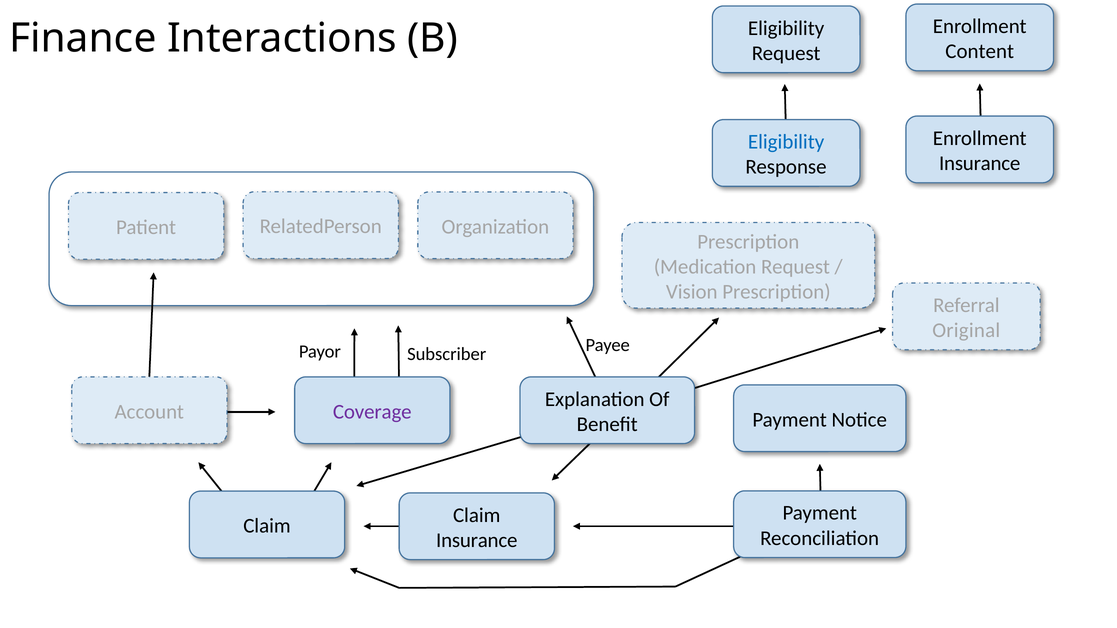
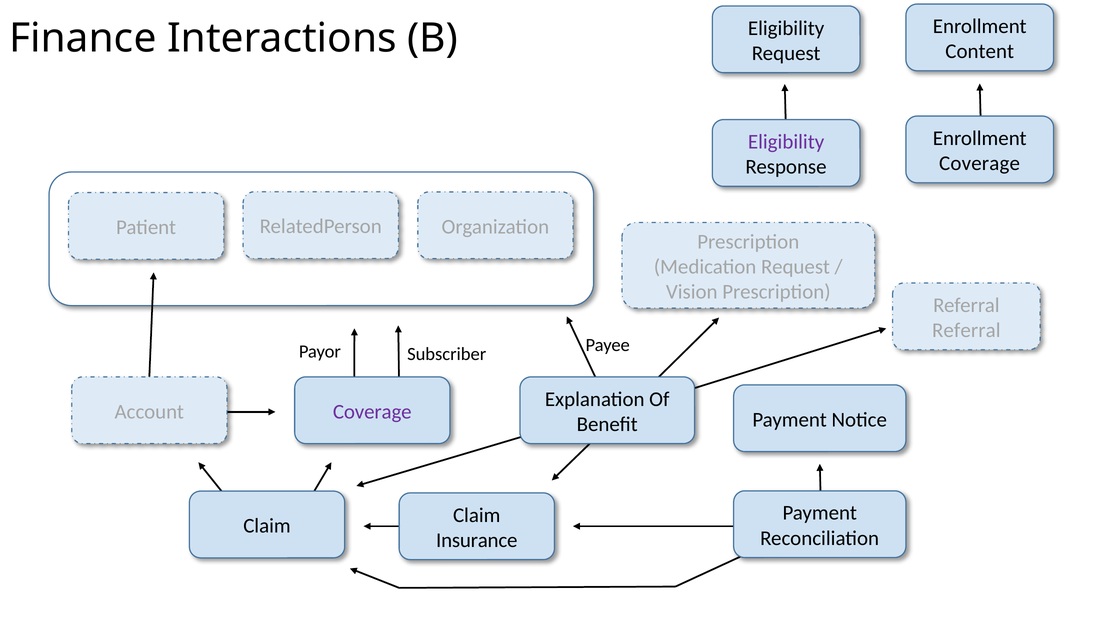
Eligibility colour: blue -> purple (786, 142)
Insurance: Insurance -> Coverage (980, 164)
Original: Original -> Referral (966, 331)
